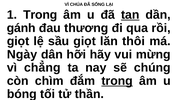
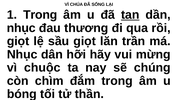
gánh: gánh -> nhục (21, 28)
thôi: thôi -> trần (134, 41)
Ngày: Ngày -> Nhục (22, 54)
chẳng: chẳng -> chuộc (42, 68)
trong underline: present -> none (117, 81)
